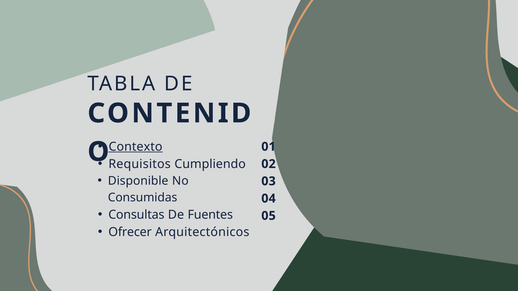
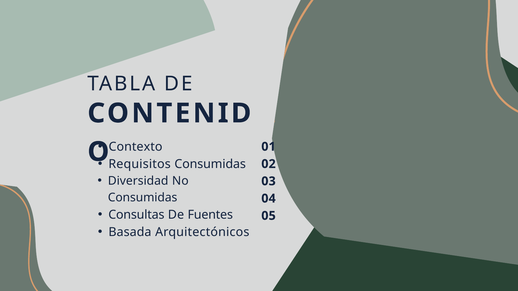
Contexto underline: present -> none (136, 147)
Requisitos Cumpliendo: Cumpliendo -> Consumidas (210, 164)
Disponible: Disponible -> Diversidad (138, 181)
Ofrecer: Ofrecer -> Basada (130, 232)
